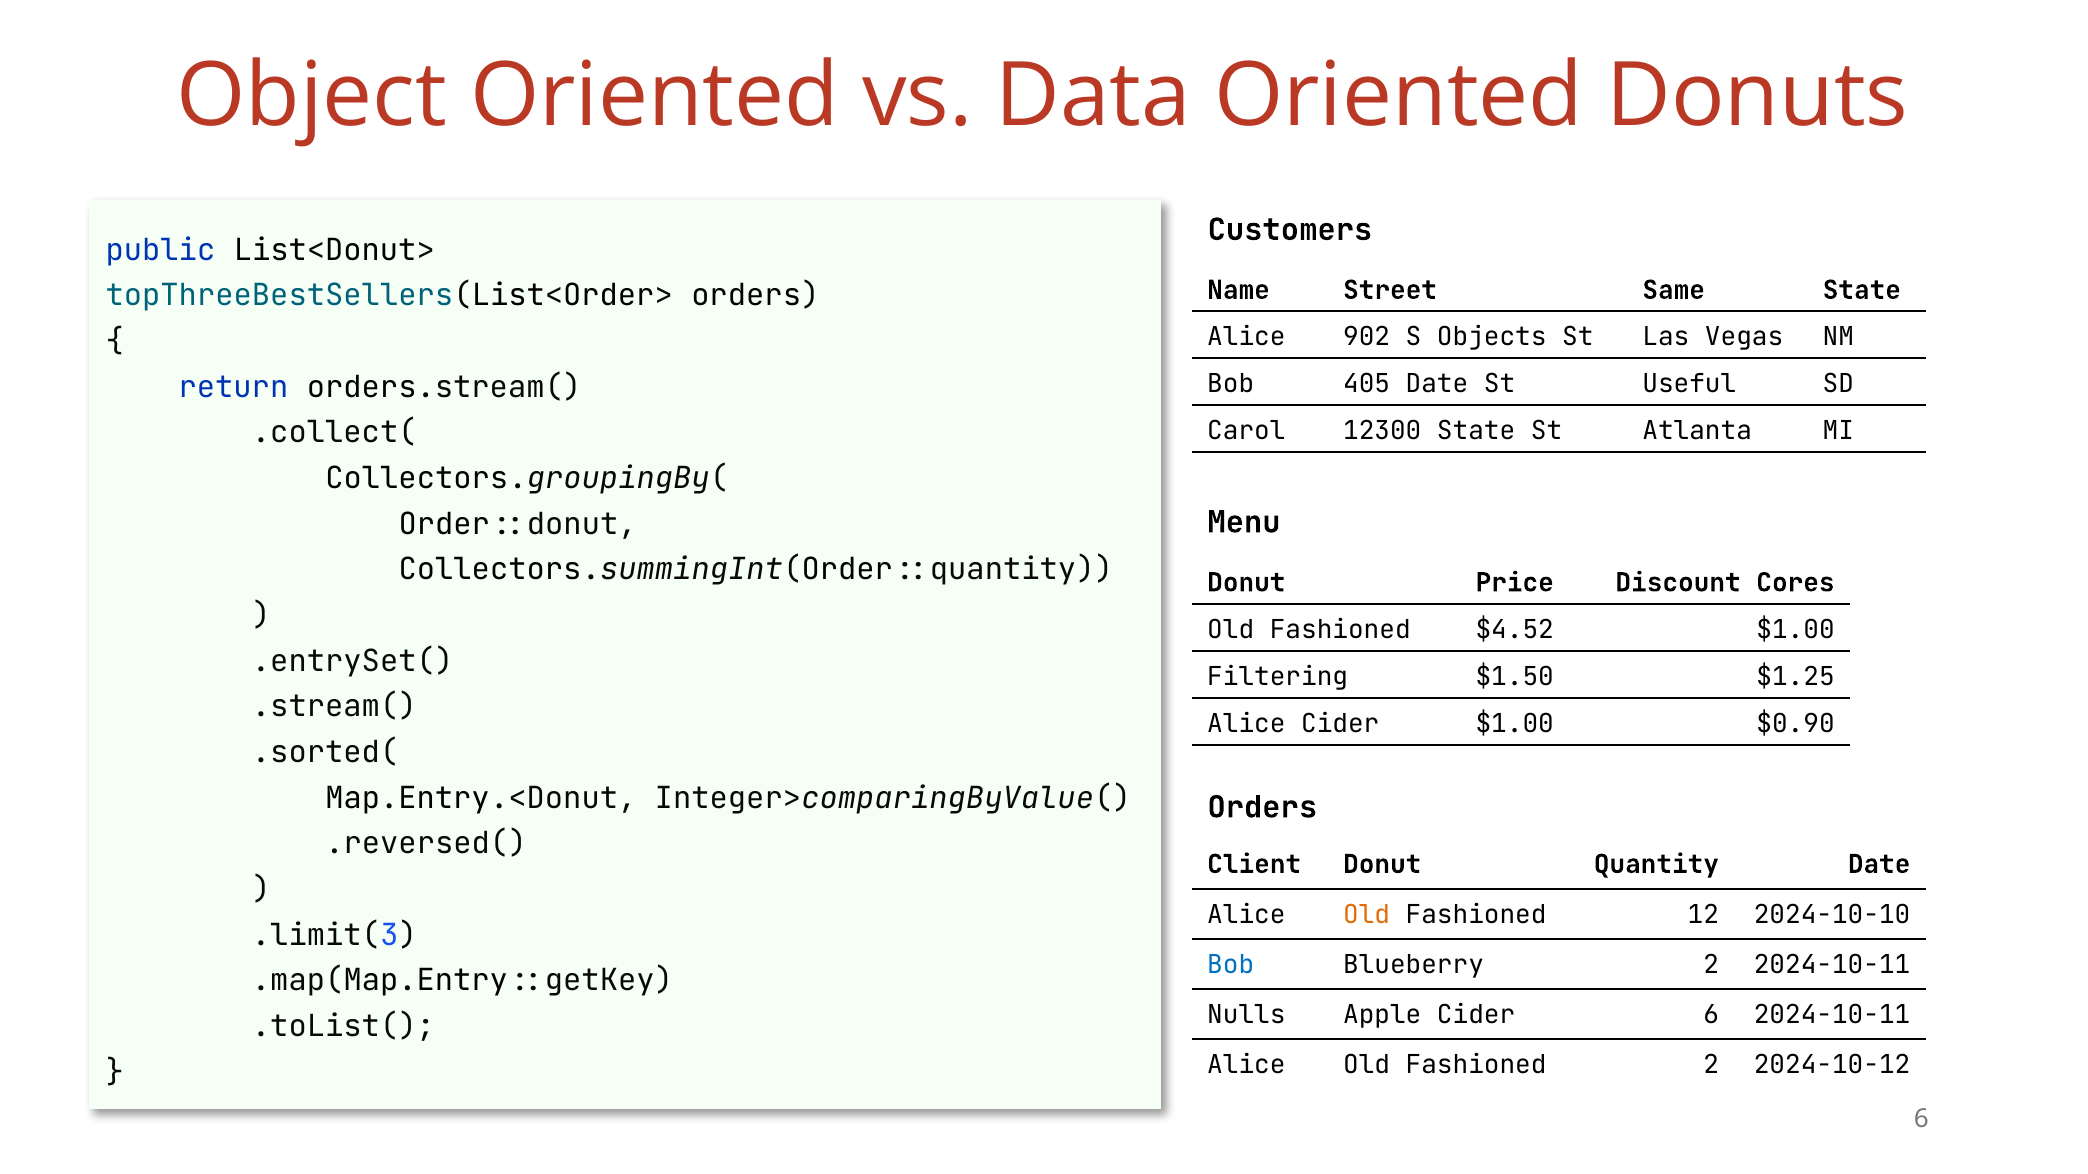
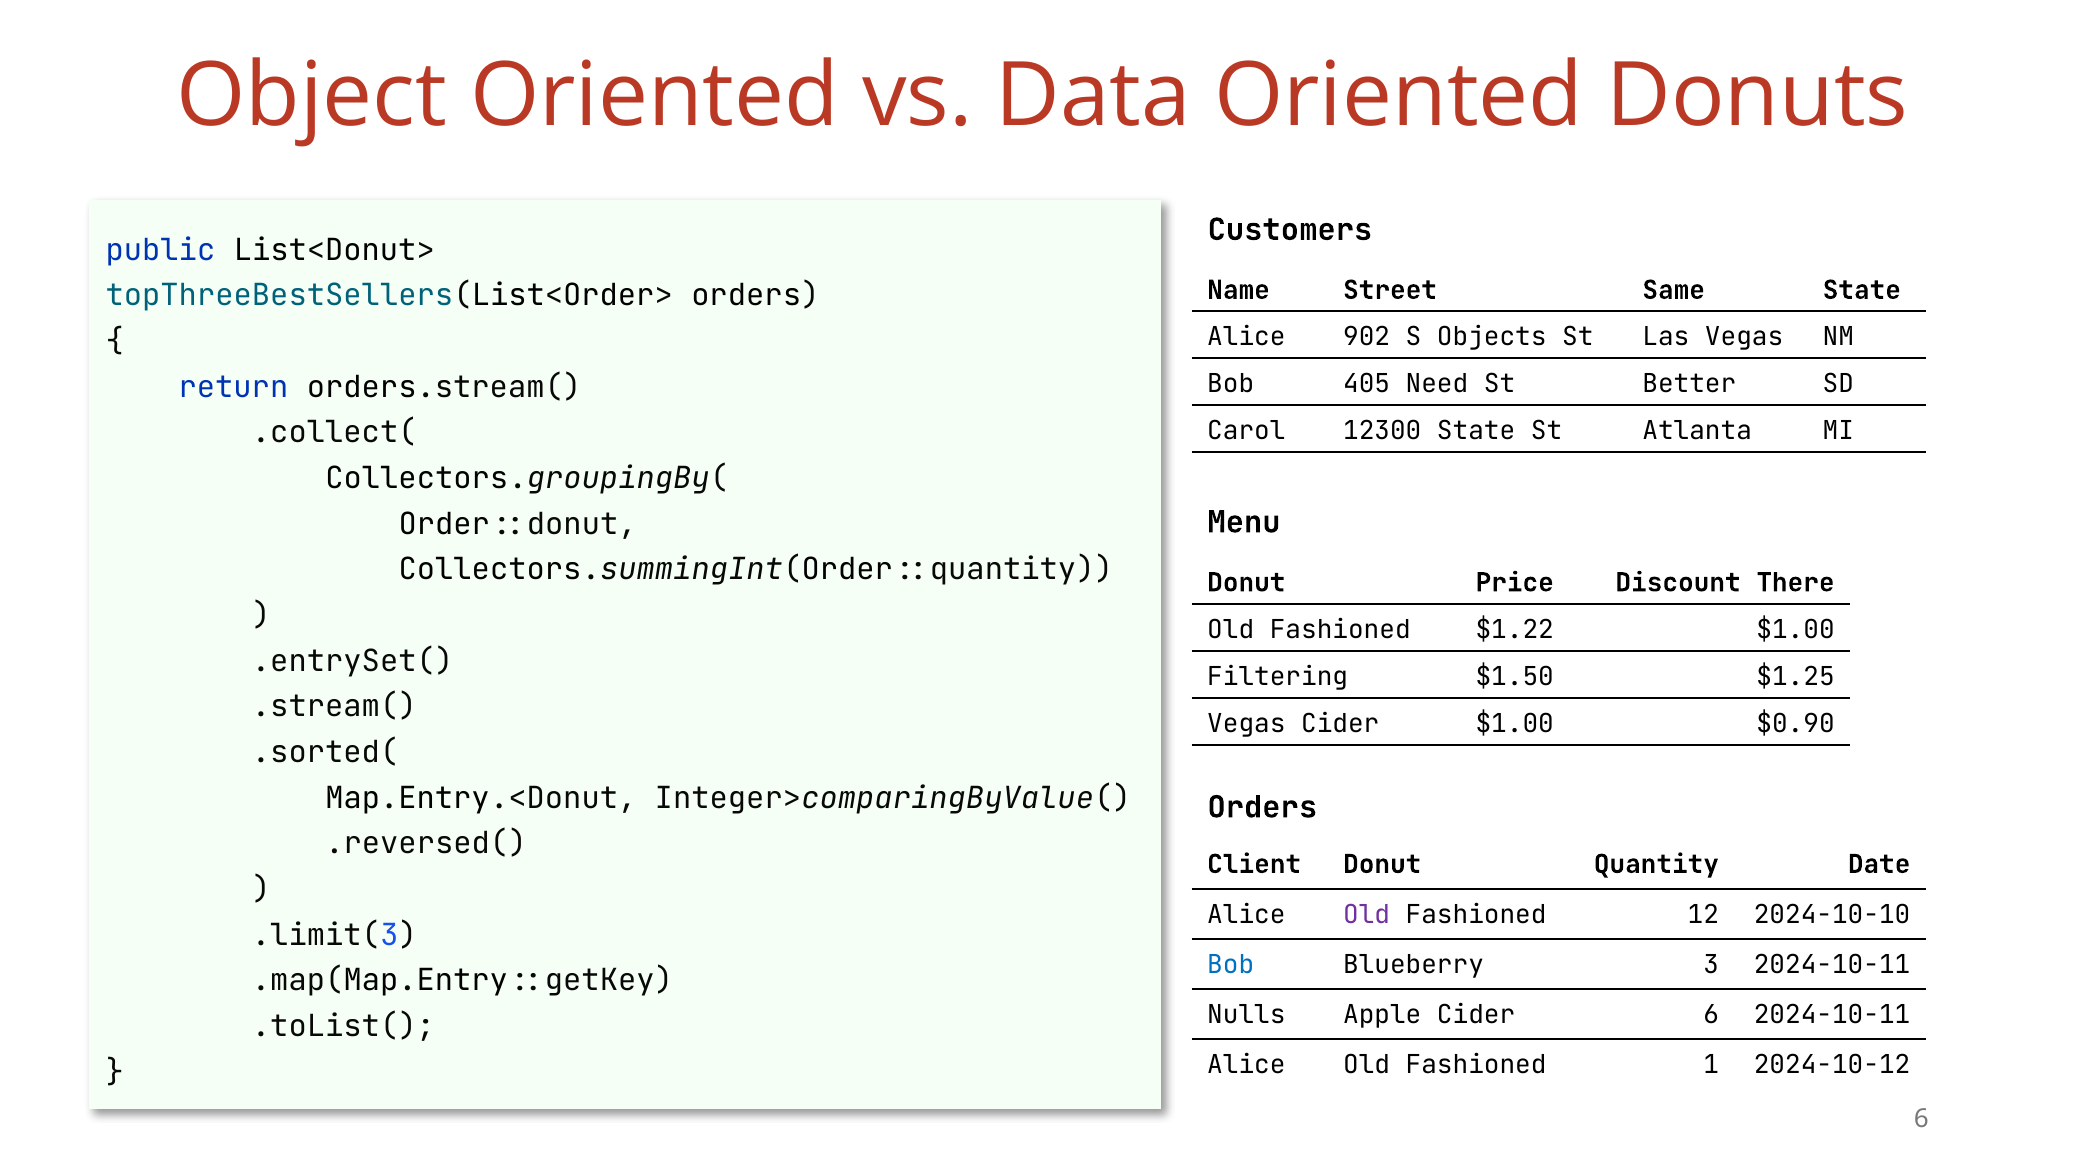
405 Date: Date -> Need (1437, 384)
Useful: Useful -> Better (1689, 384)
Cores: Cores -> There (1795, 583)
$4.52: $4.52 -> $1.22 (1515, 630)
Alice: Alice -> Vegas (1246, 724)
Old colour: orange -> purple (1367, 915)
Blueberry 2: 2 -> 3 (1711, 965)
Fashioned 2: 2 -> 1 (1711, 1065)
